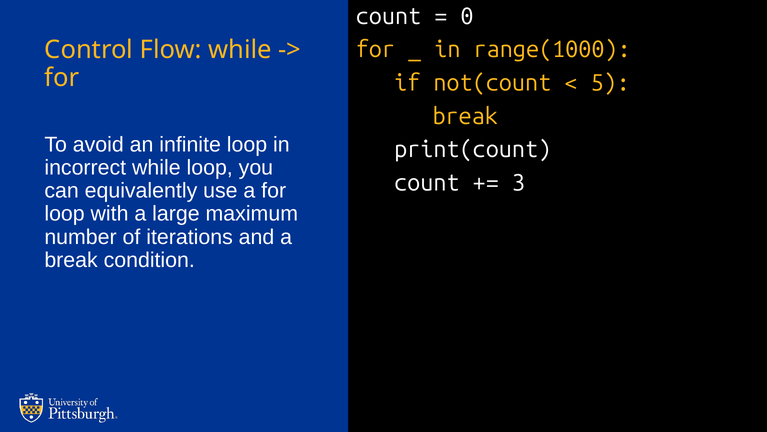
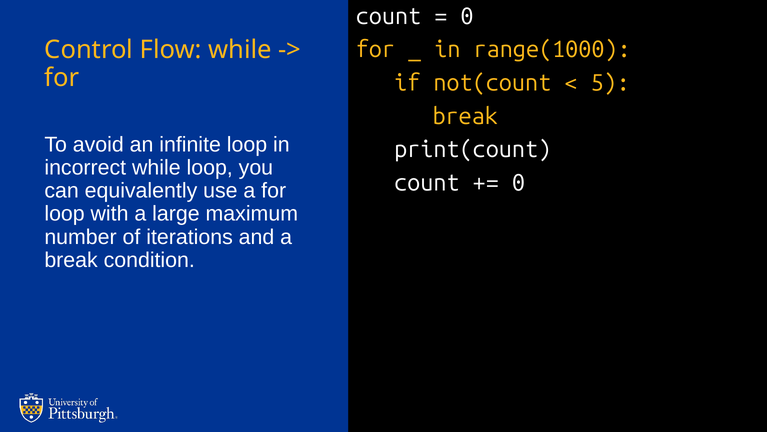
3: 3 -> 0 (519, 183)
